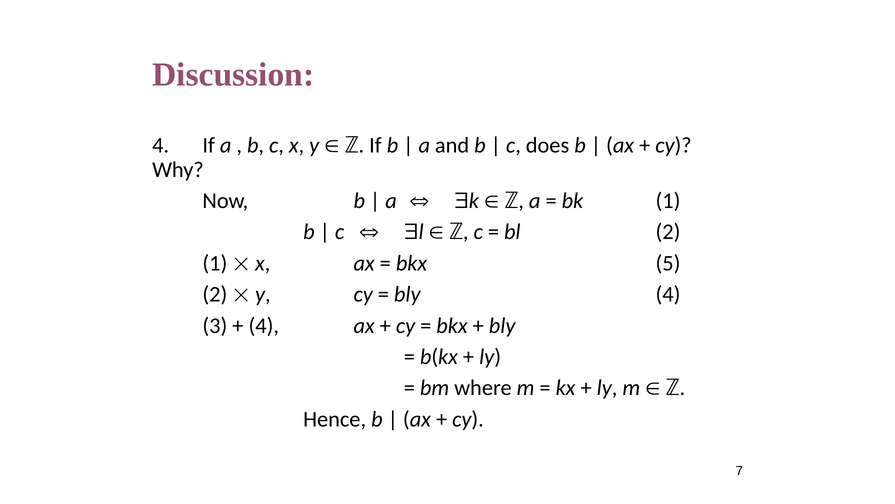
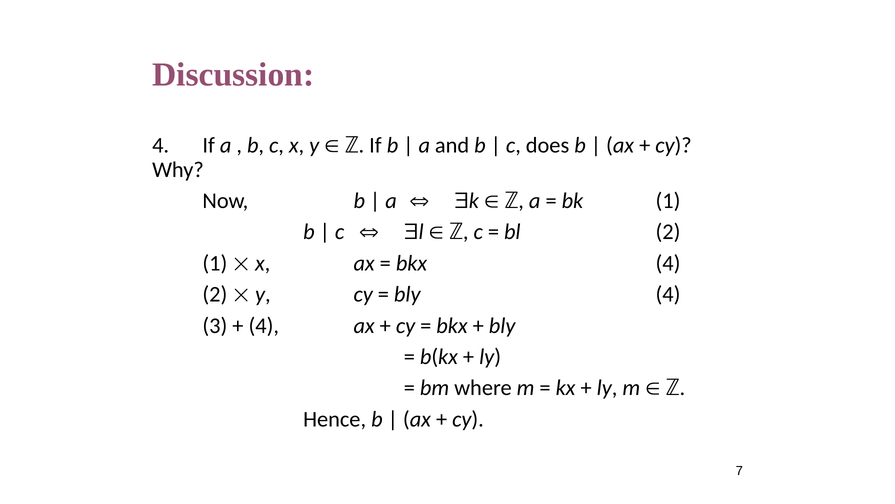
bkx 5: 5 -> 4 (668, 263)
